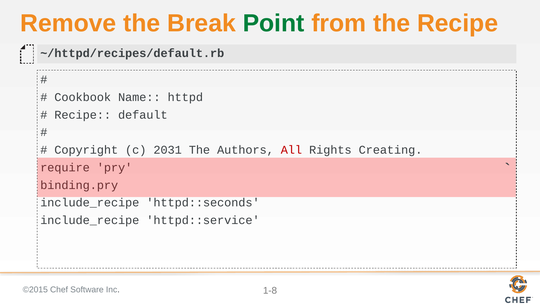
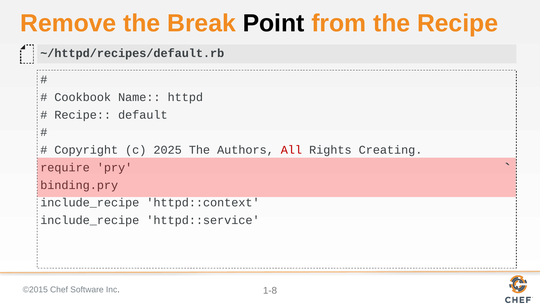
Point colour: green -> black (274, 23)
2031: 2031 -> 2025 (168, 150)
httpd::seconds: httpd::seconds -> httpd::context (203, 203)
